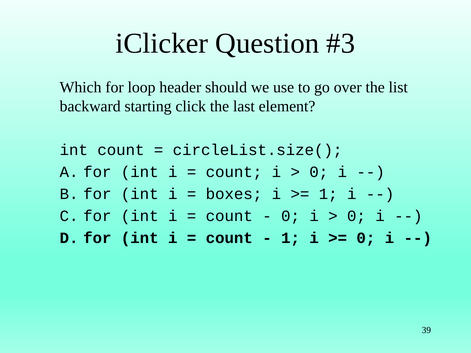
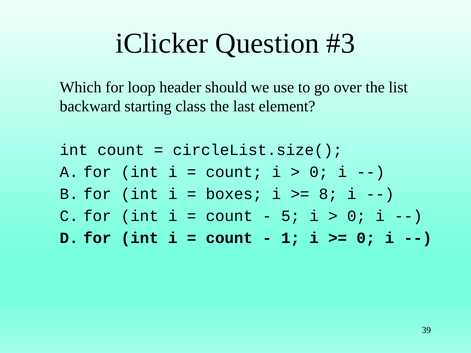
click: click -> class (191, 106)
1: 1 -> 8 (328, 194)
0: 0 -> 5 (291, 216)
